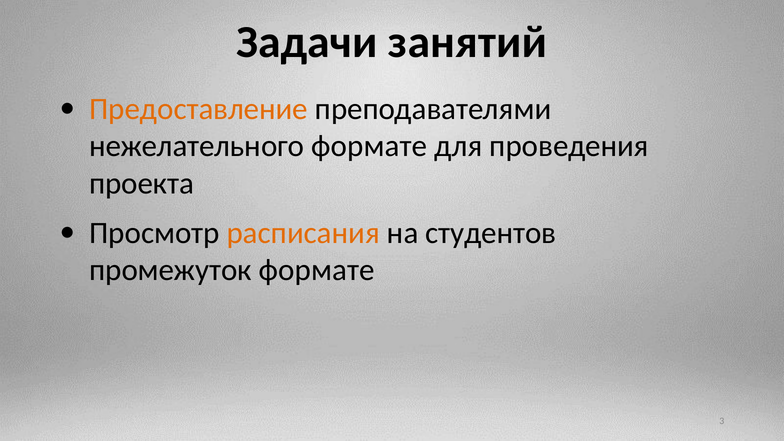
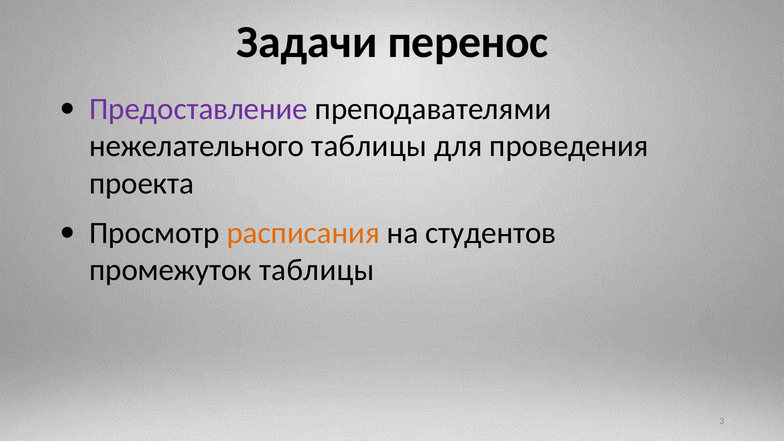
занятий: занятий -> перенос (468, 42)
Предоставление colour: orange -> purple (199, 109)
нежелательного формате: формате -> таблицы (369, 146)
промежуток формате: формате -> таблицы (317, 270)
